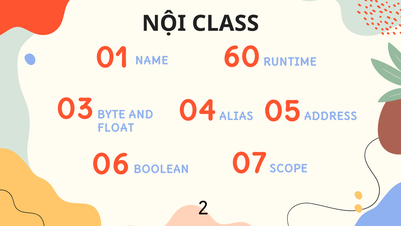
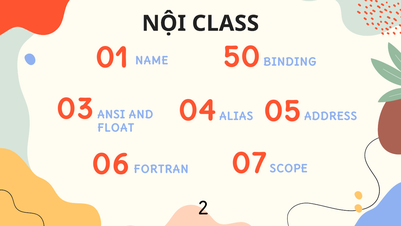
60: 60 -> 50 (242, 57)
RUNTIME: RUNTIME -> BINDING (290, 62)
BYTE: BYTE -> ANSI (111, 115)
BOOLEAN: BOOLEAN -> FORTRAN (161, 169)
